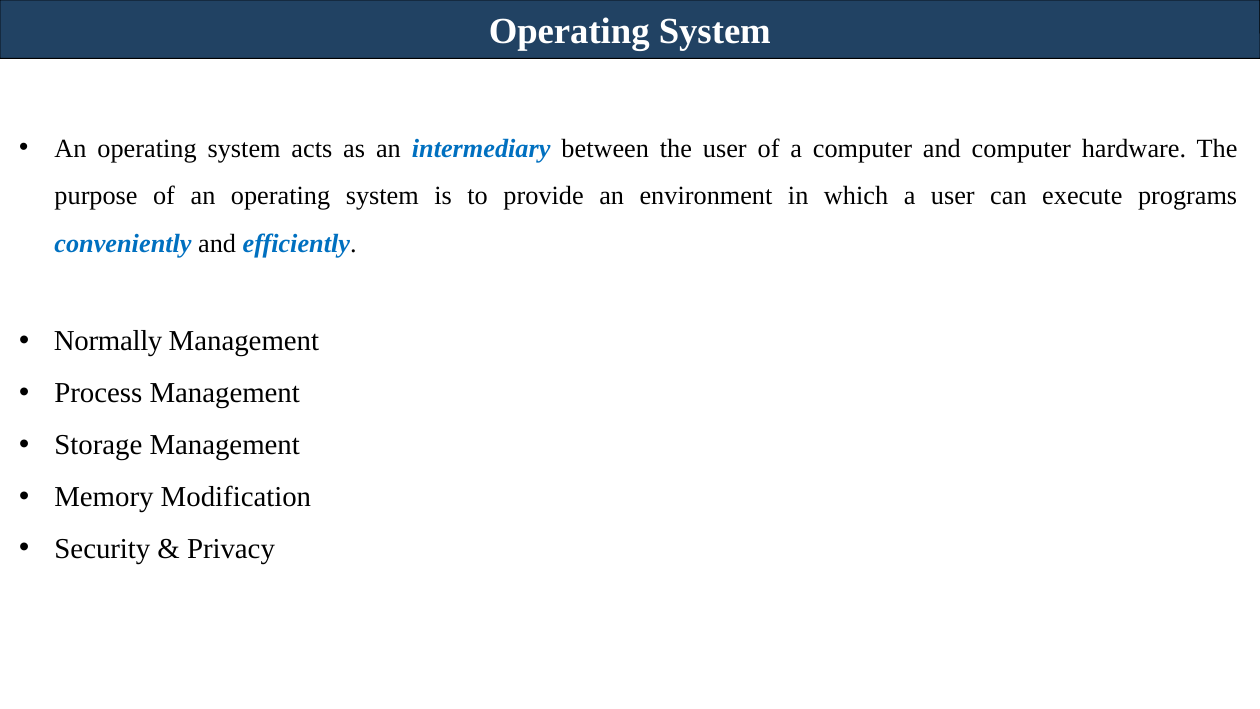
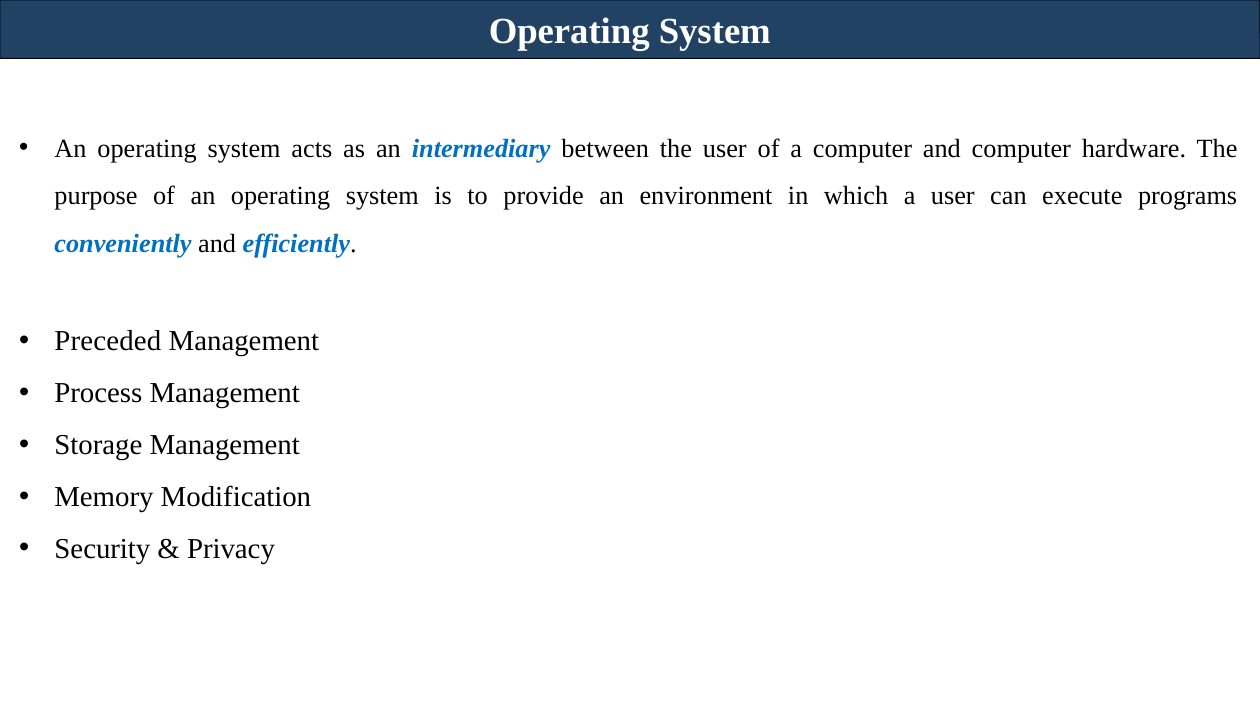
Normally: Normally -> Preceded (108, 341)
